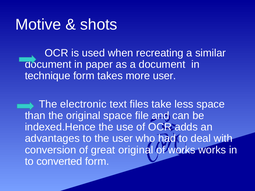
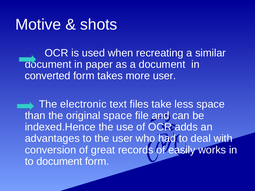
technique: technique -> converted (48, 76)
great original: original -> records (136, 150)
of works: works -> easily (182, 150)
to converted: converted -> document (59, 162)
